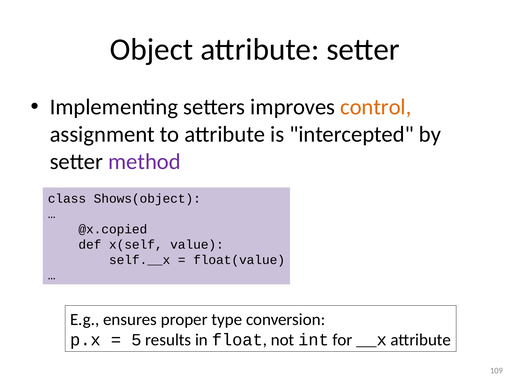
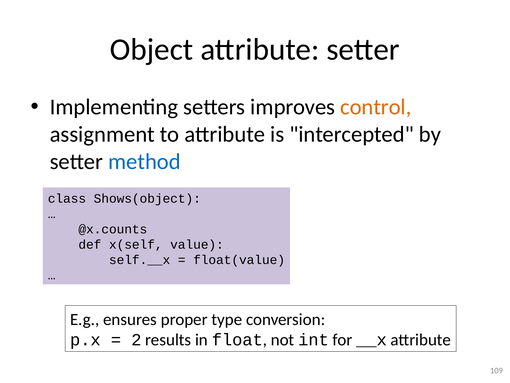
method colour: purple -> blue (145, 161)
@x.copied: @x.copied -> @x.counts (113, 229)
5: 5 -> 2 (136, 339)
